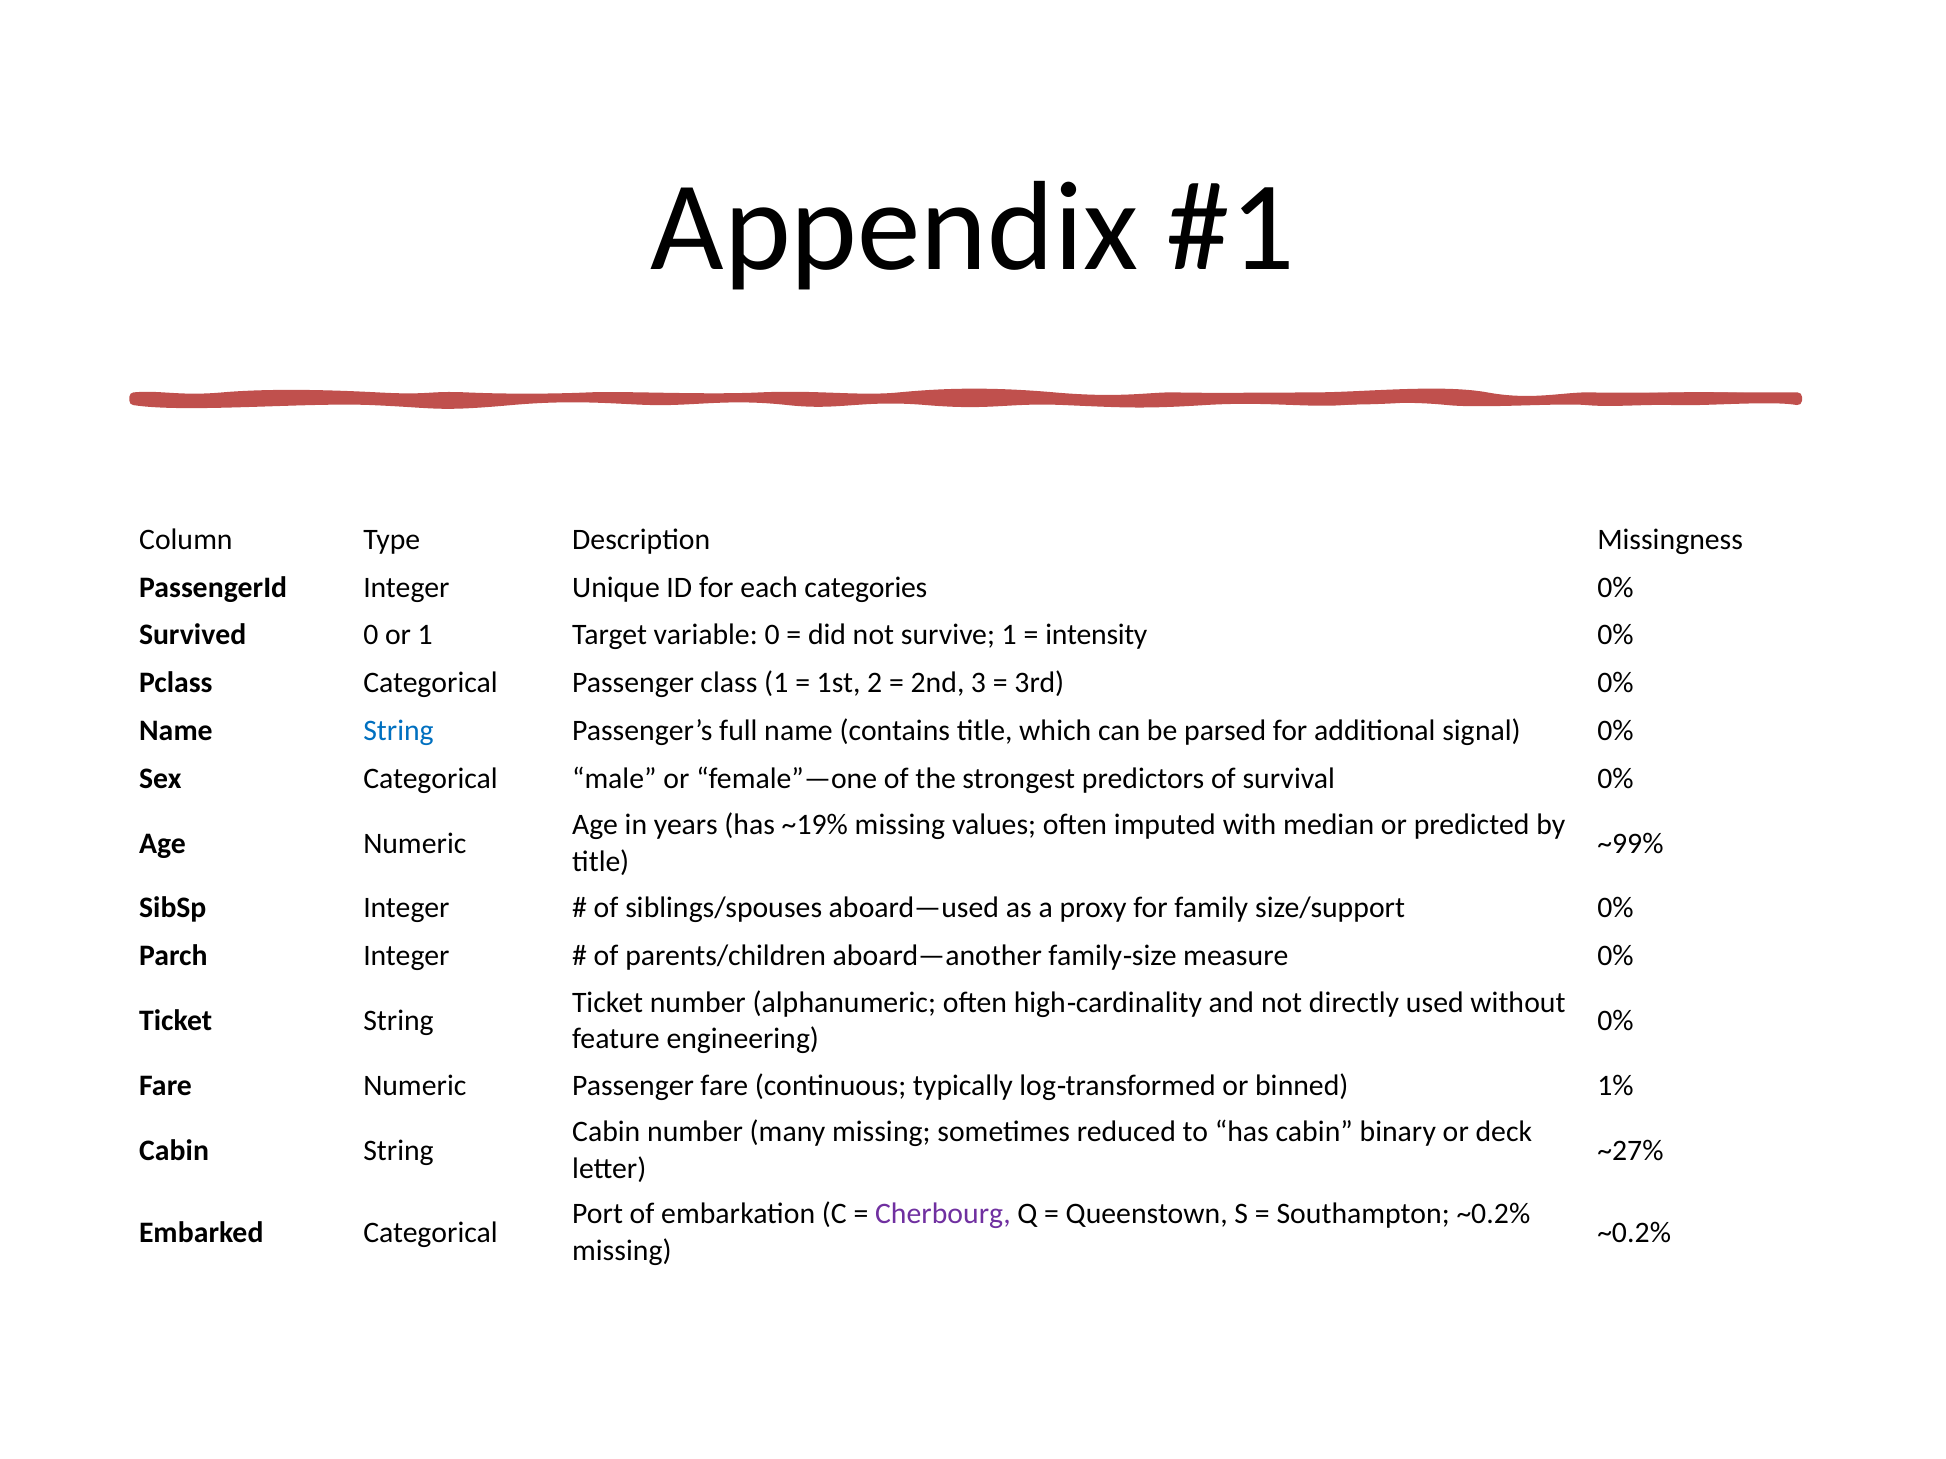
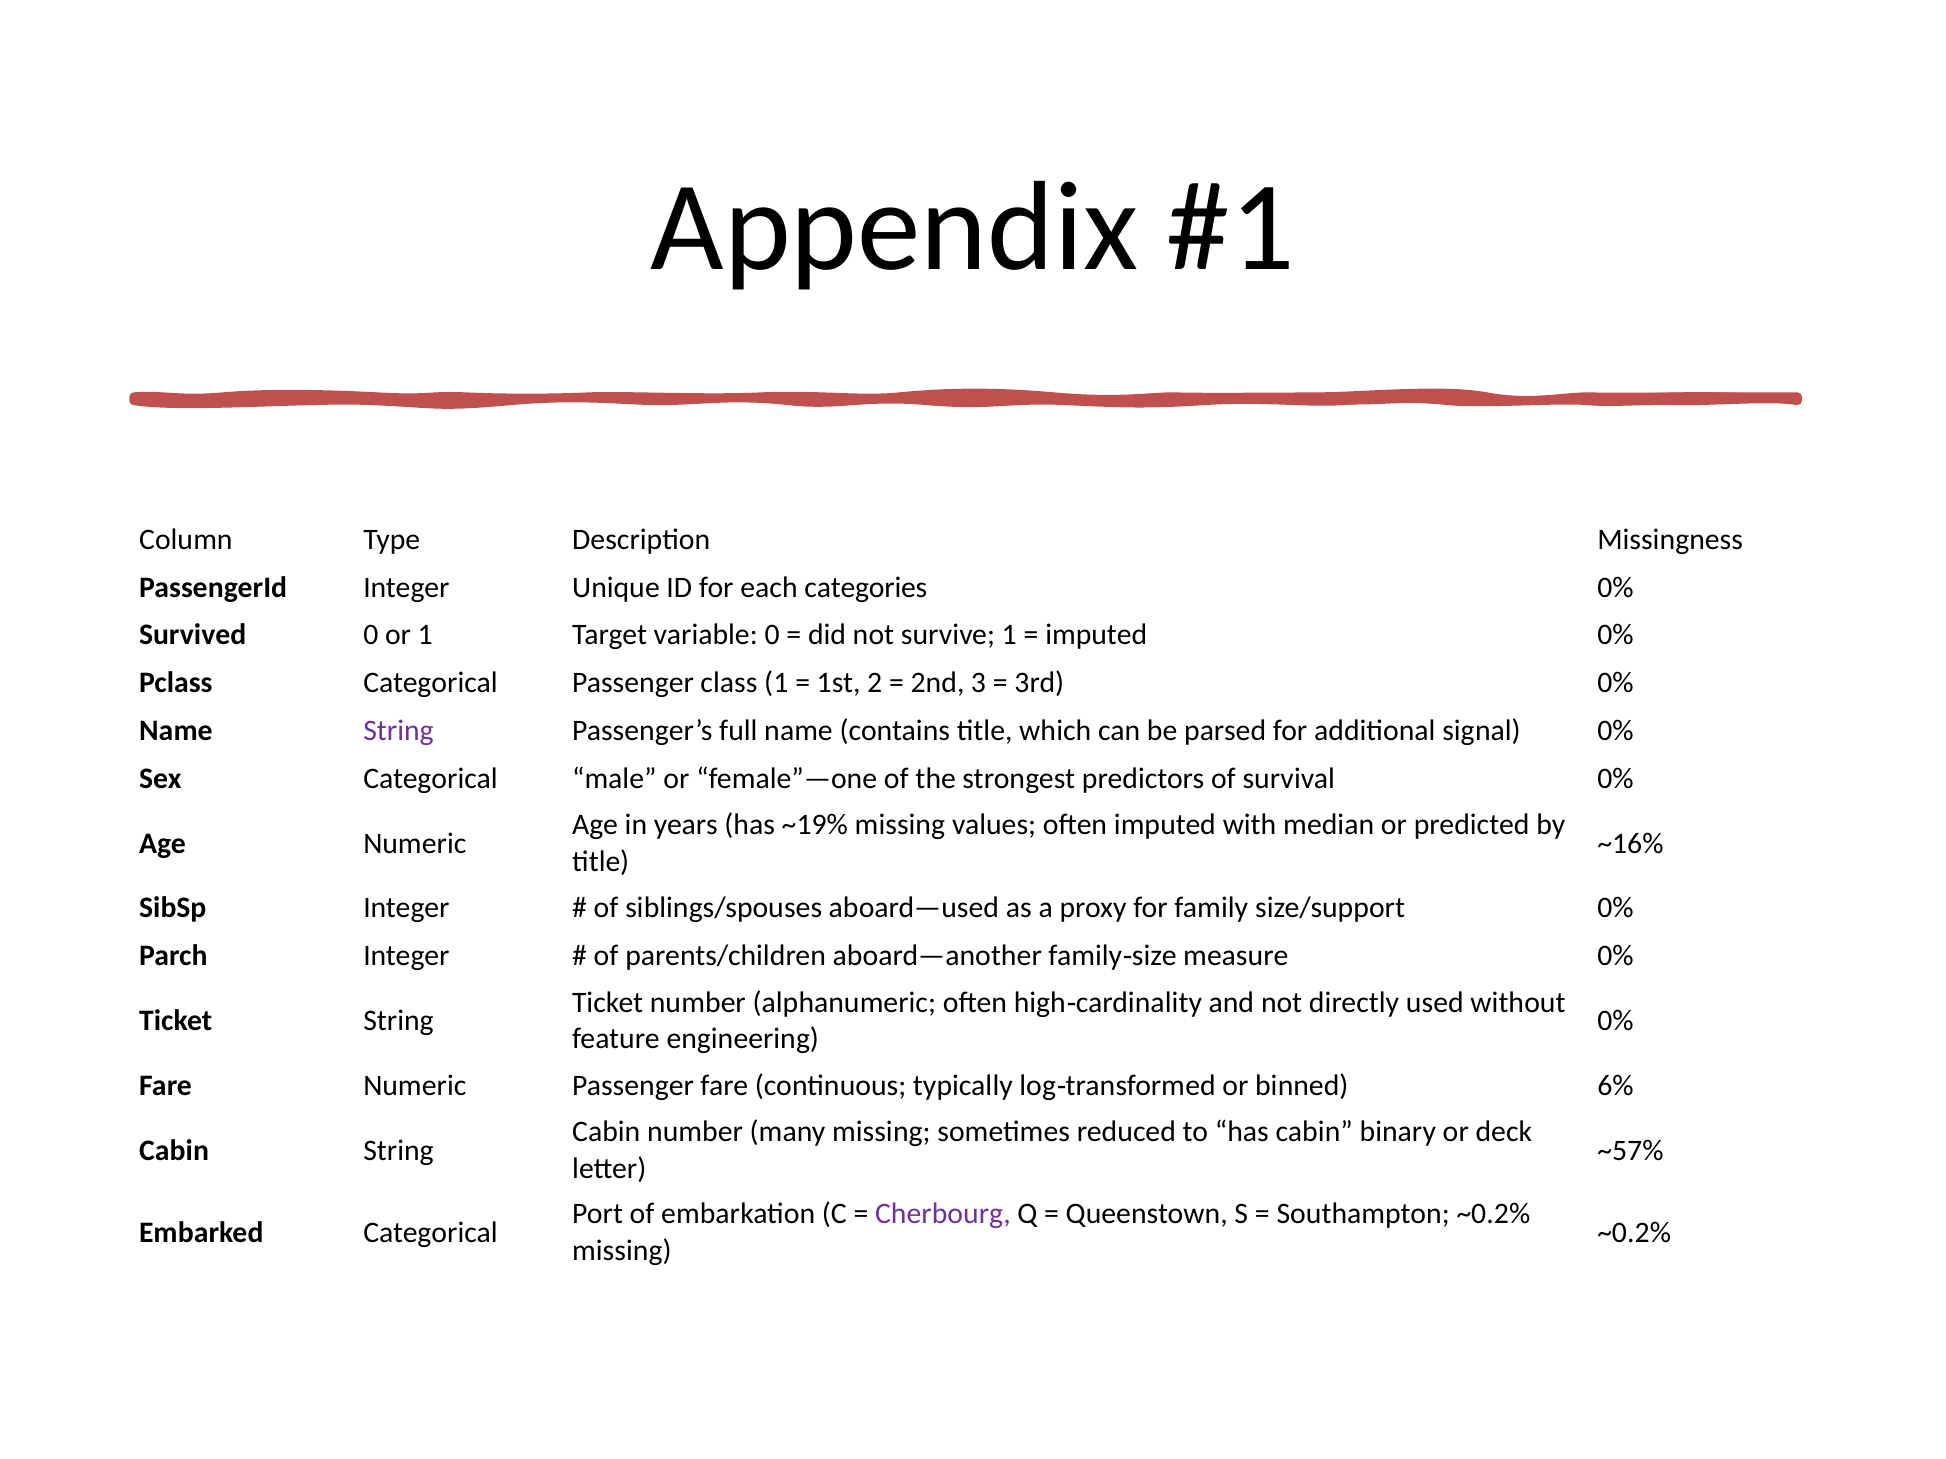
intensity: intensity -> imputed (1096, 635)
String colour: blue -> purple (398, 731)
~99%: ~99% -> ~16% (1630, 844)
1%: 1% -> 6% (1615, 1086)
~27%: ~27% -> ~57% (1630, 1151)
